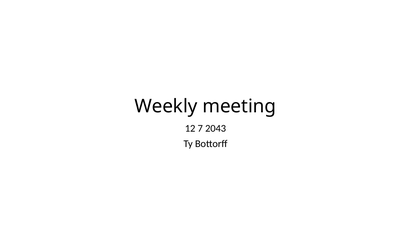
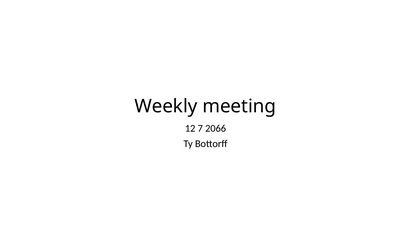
2043: 2043 -> 2066 (216, 128)
